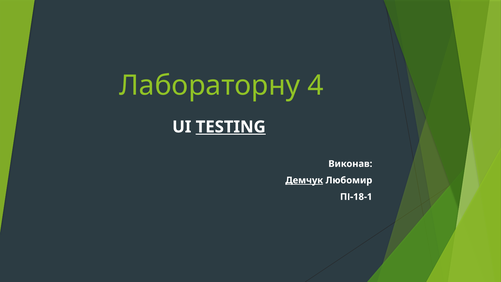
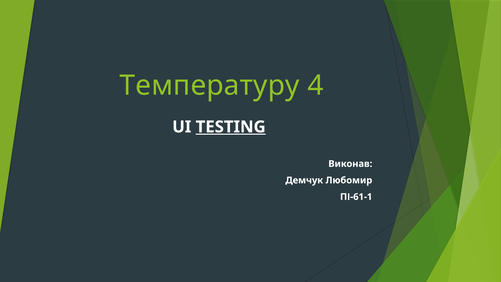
Лабораторну: Лабораторну -> Температуру (210, 85)
Демчук underline: present -> none (304, 180)
ПІ-18-1: ПІ-18-1 -> ПІ-61-1 (356, 197)
